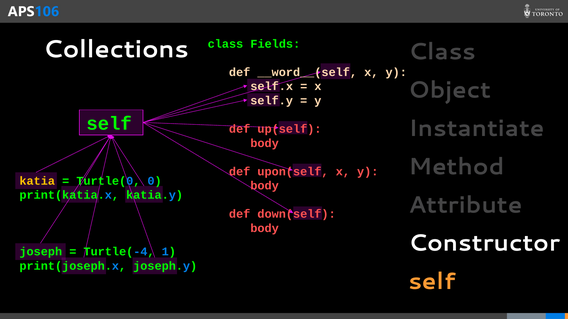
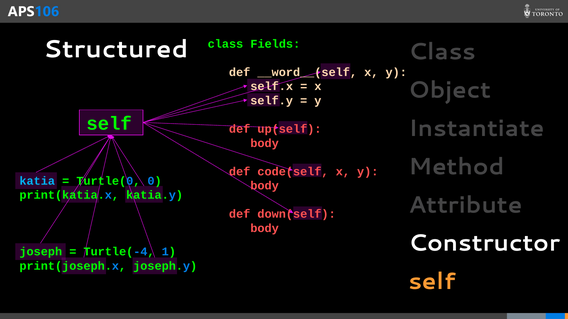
Collections: Collections -> Structured (116, 49)
upon(self: upon(self -> code(self (293, 172)
katia colour: yellow -> light blue (37, 181)
